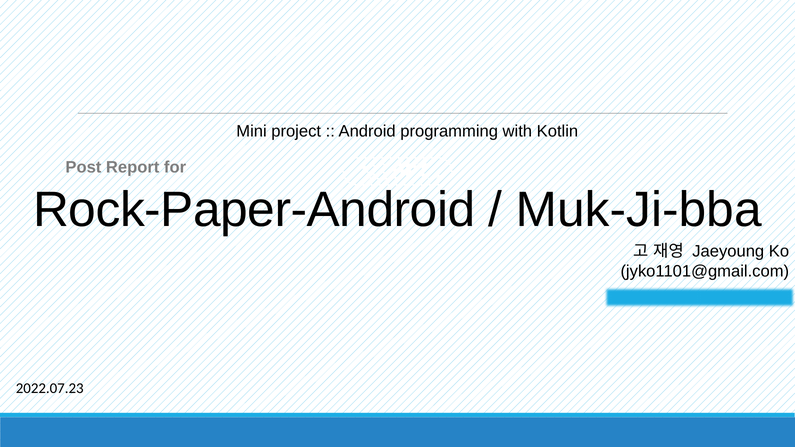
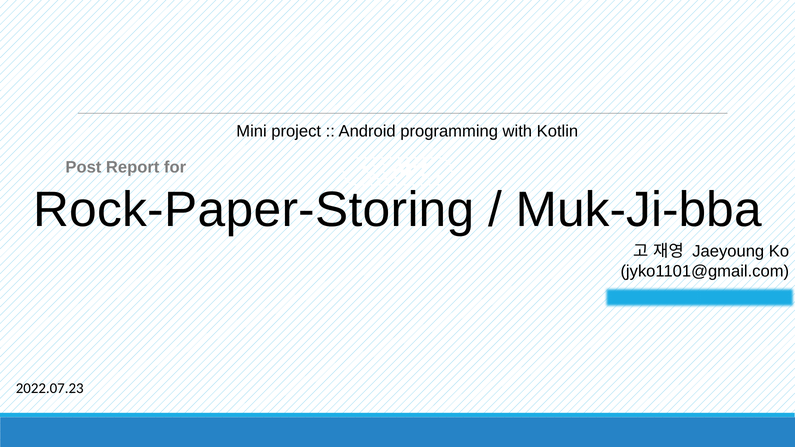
Rock-Paper-Android: Rock-Paper-Android -> Rock-Paper-Storing (254, 210)
